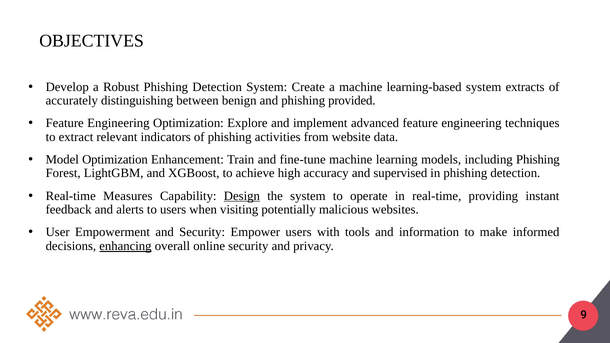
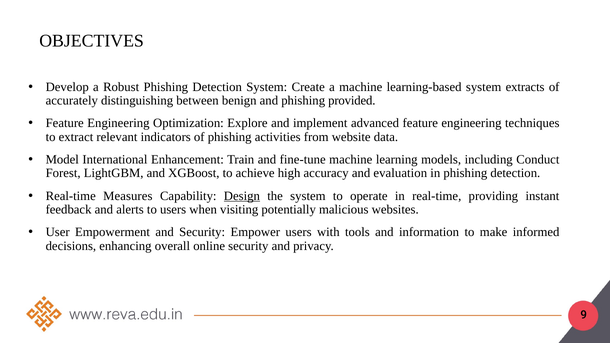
Model Optimization: Optimization -> International (115, 160)
including Phishing: Phishing -> Conduct (538, 160)
supervised: supervised -> evaluation (400, 173)
enhancing underline: present -> none (125, 246)
